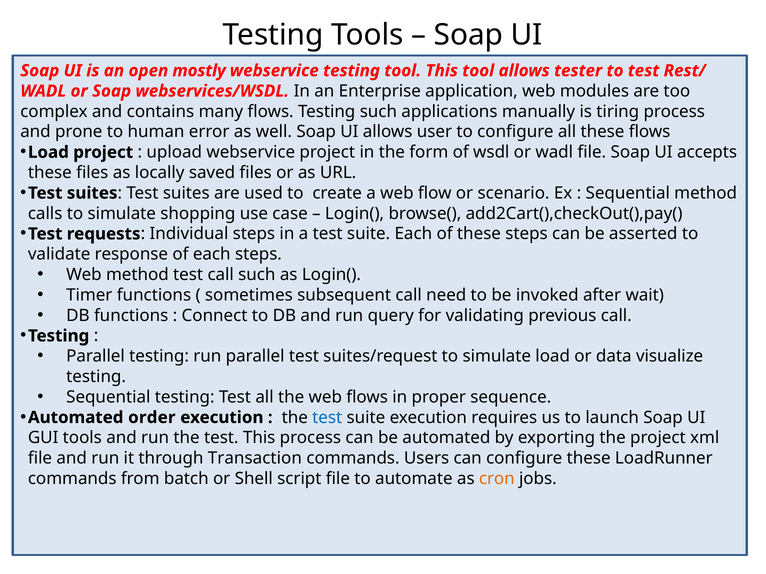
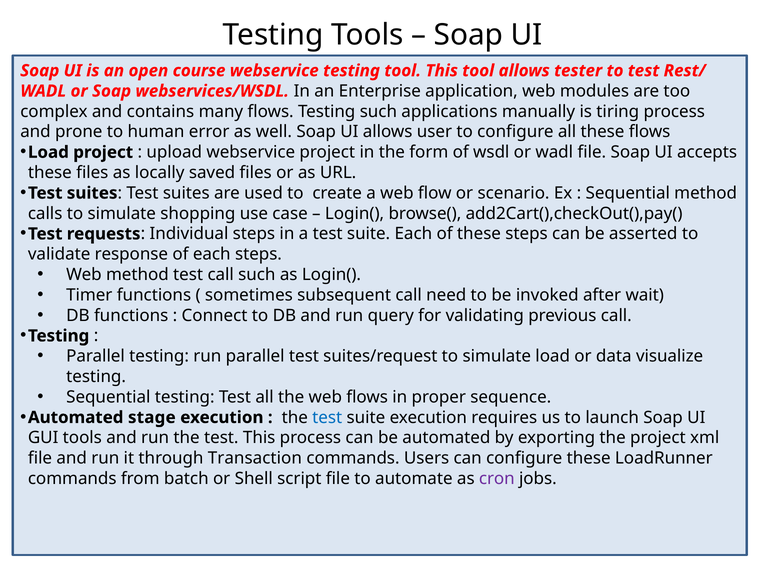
mostly: mostly -> course (199, 71)
order: order -> stage (152, 418)
cron colour: orange -> purple (497, 479)
